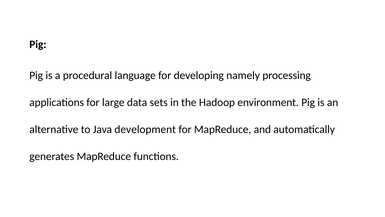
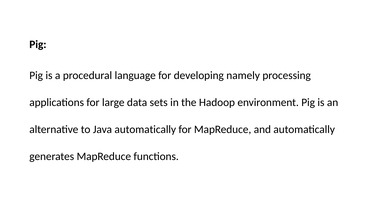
Java development: development -> automatically (145, 129)
